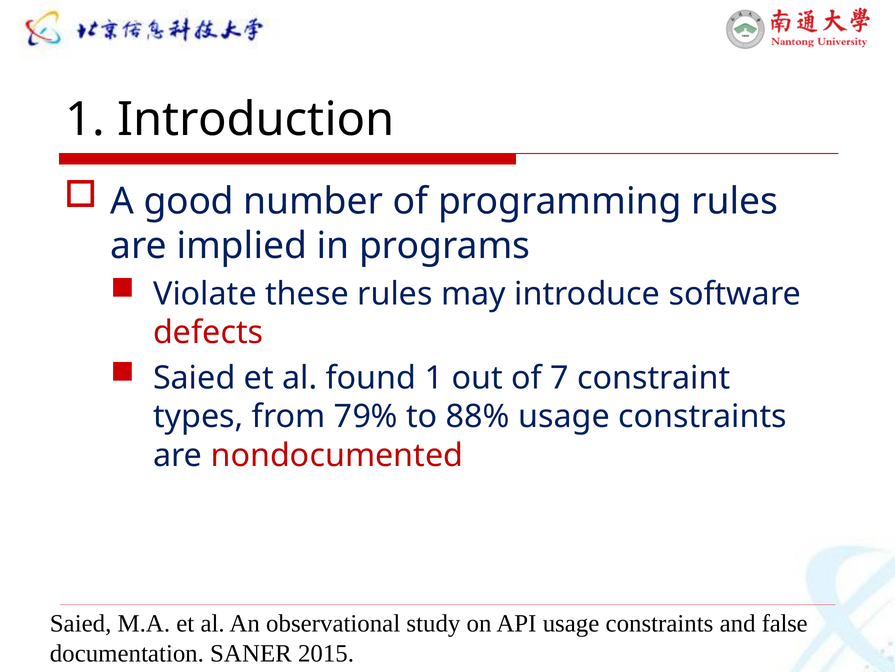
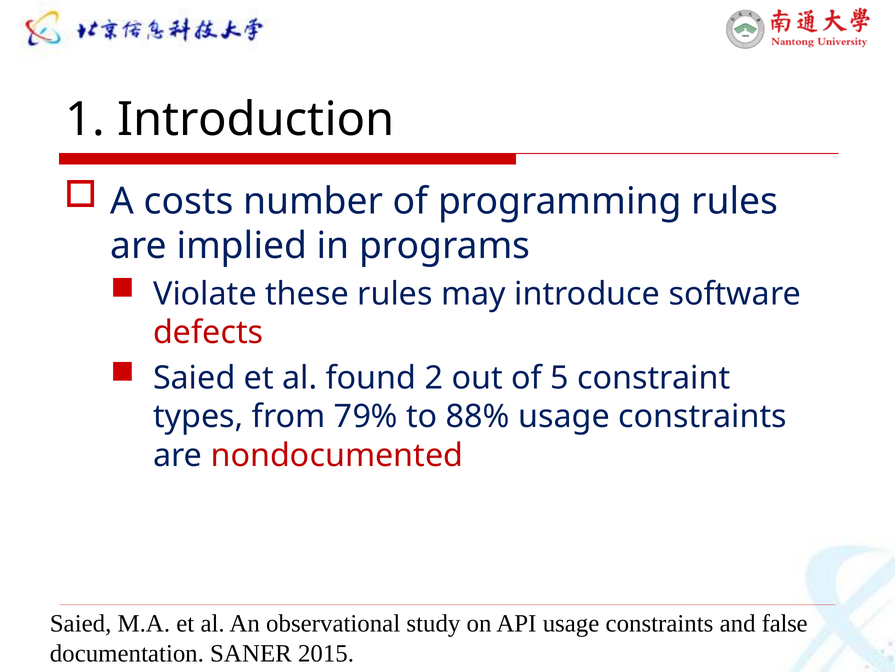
good: good -> costs (189, 201)
found 1: 1 -> 2 (434, 378)
7: 7 -> 5 (559, 378)
